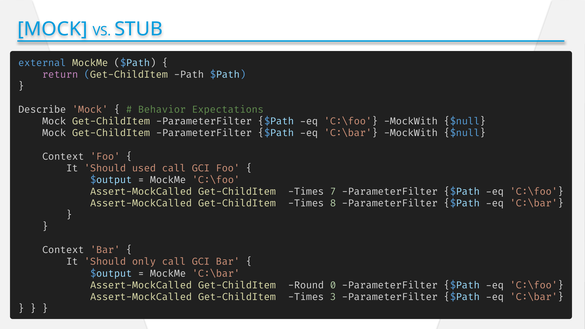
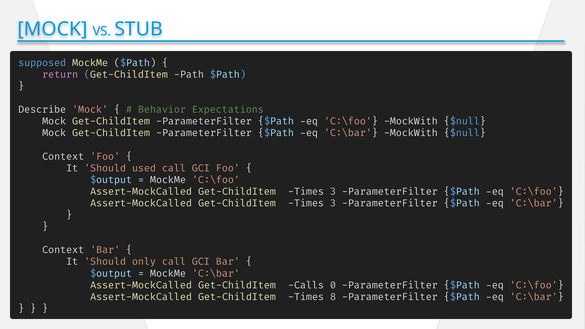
external: external -> supposed (42, 63)
7: 7 -> 3 (333, 192)
8: 8 -> 3 (333, 203)
Round: Round -> Calls (306, 285)
3: 3 -> 8 (333, 297)
